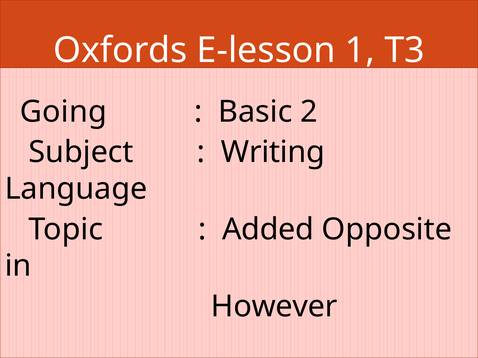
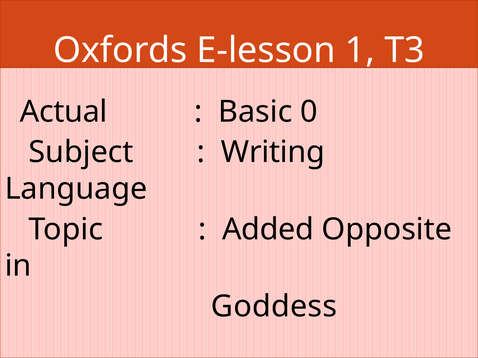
Going: Going -> Actual (64, 112)
2: 2 -> 0 (309, 112)
However: However -> Goddess (274, 307)
